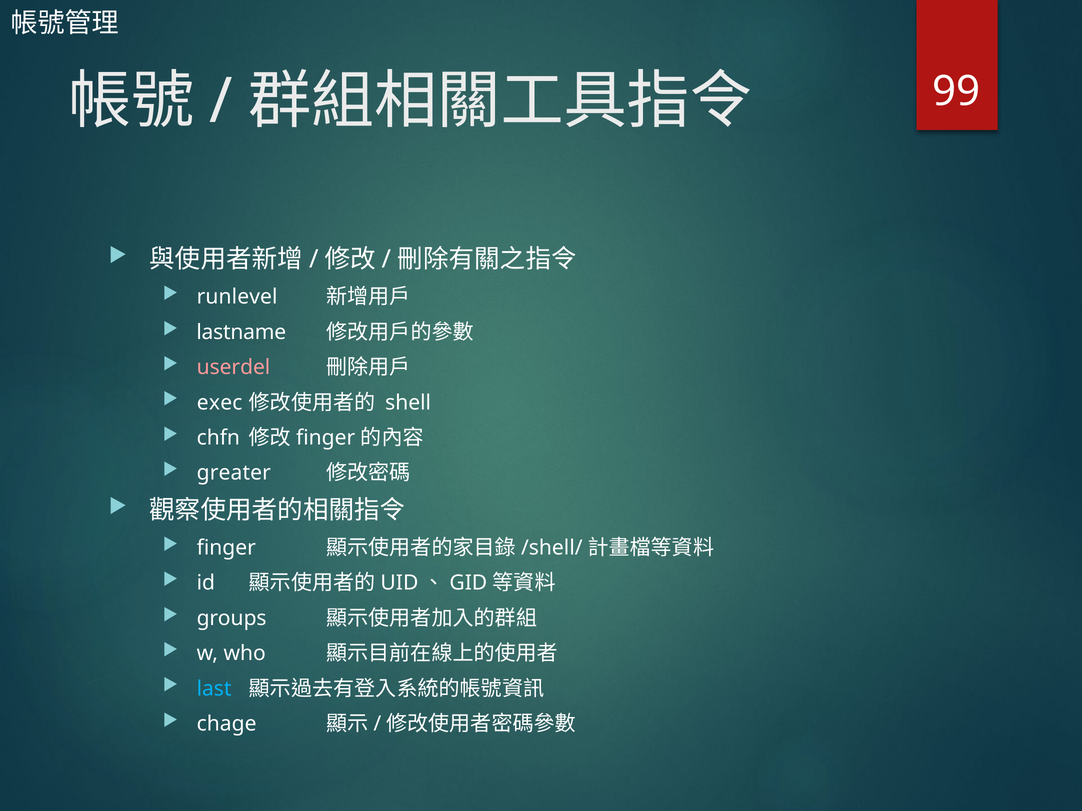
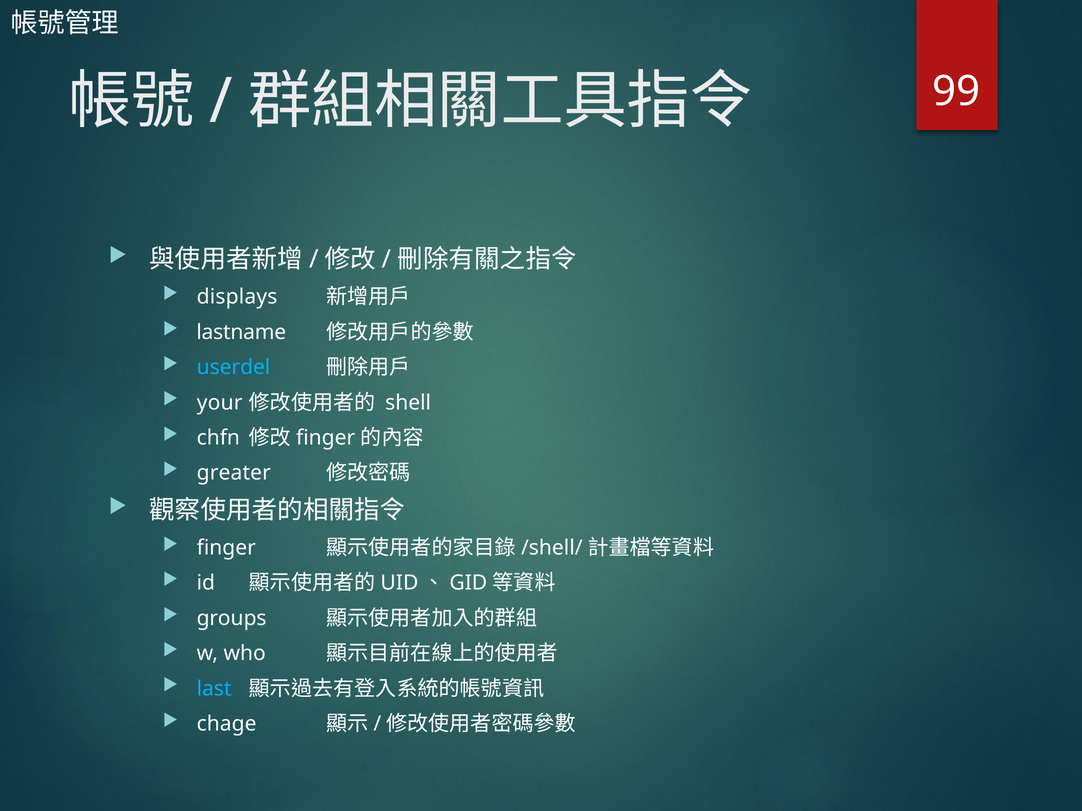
runlevel: runlevel -> displays (237, 297)
userdel colour: pink -> light blue (233, 368)
exec: exec -> your (220, 403)
